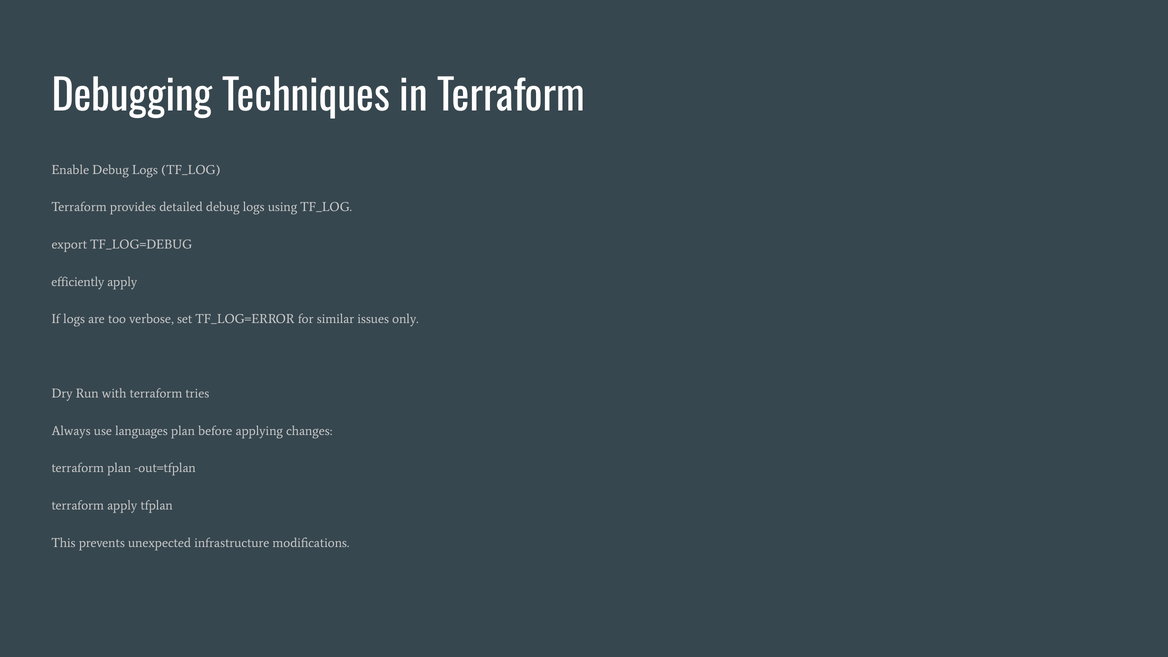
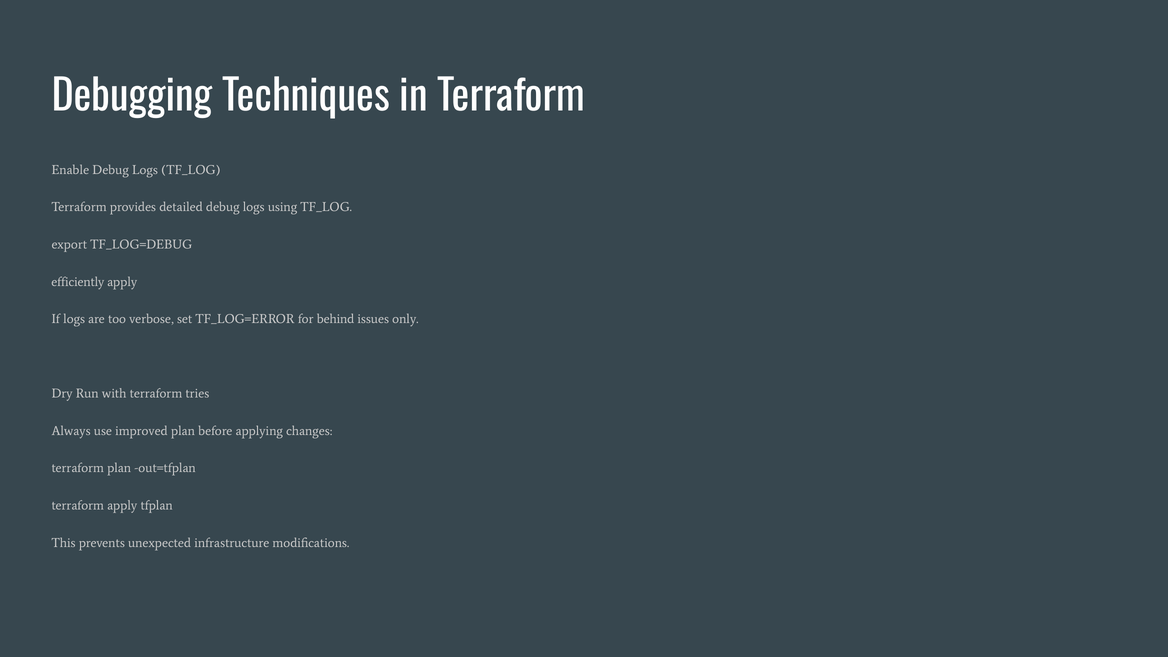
similar: similar -> behind (336, 319)
languages: languages -> improved (141, 431)
